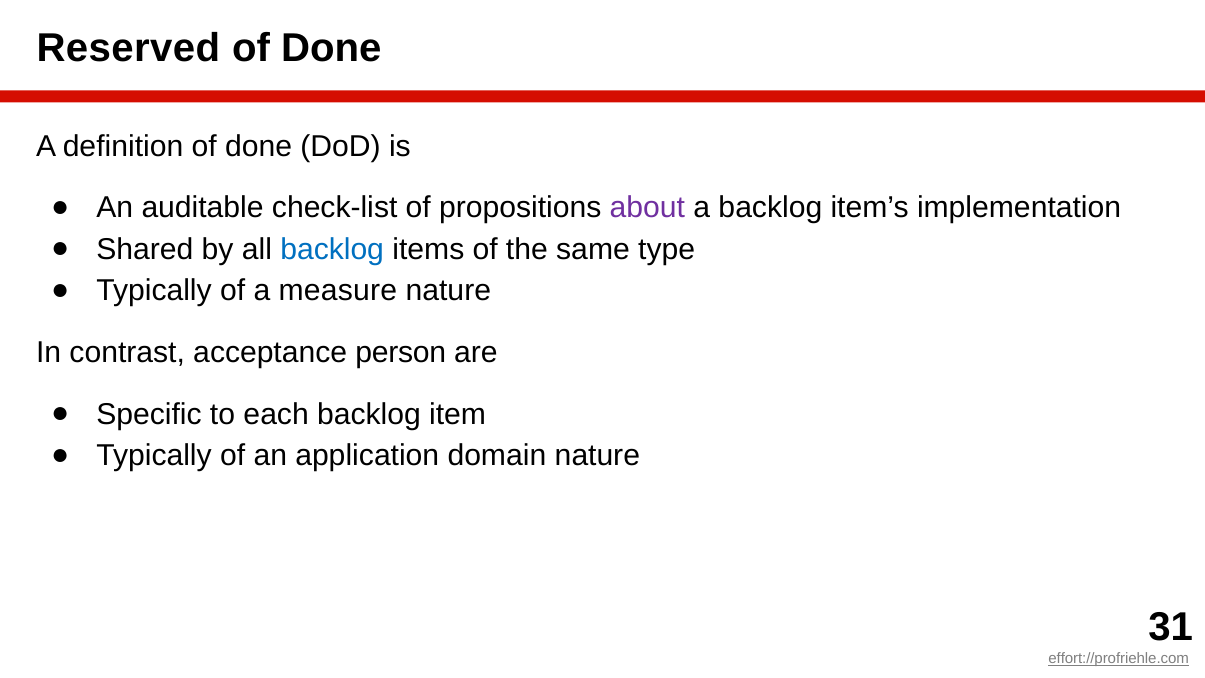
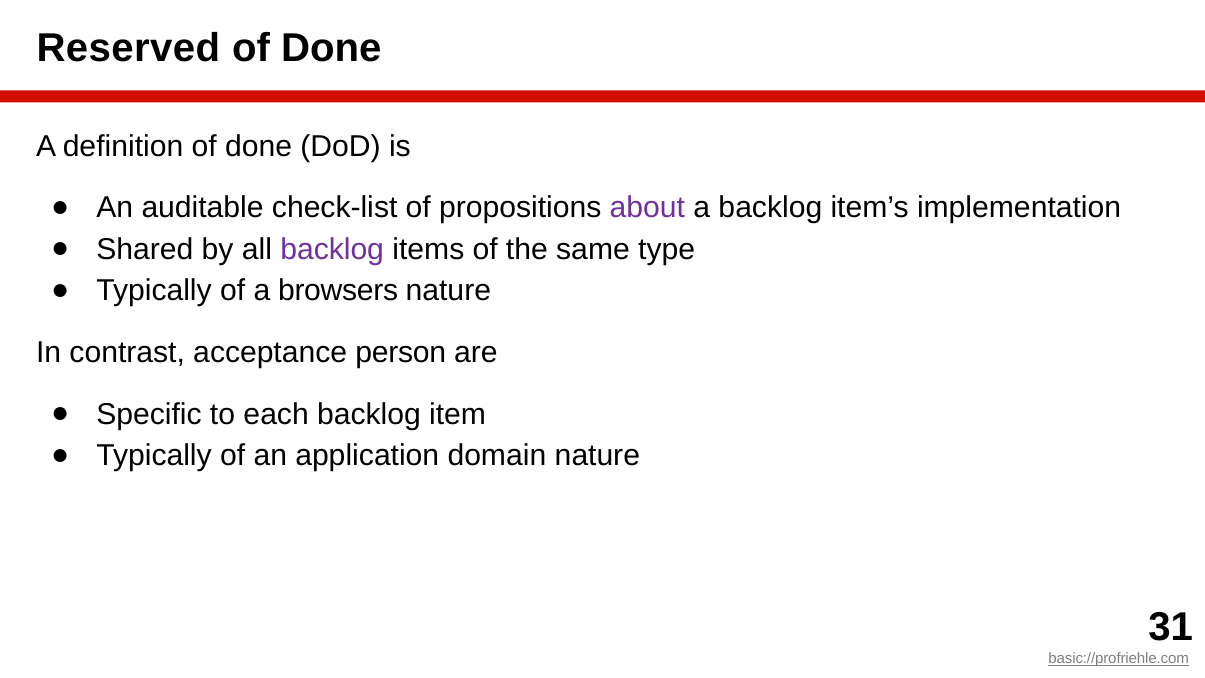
backlog colour: blue -> purple (332, 249)
measure: measure -> browsers (338, 291)
effort://profriehle.com: effort://profriehle.com -> basic://profriehle.com (1119, 658)
